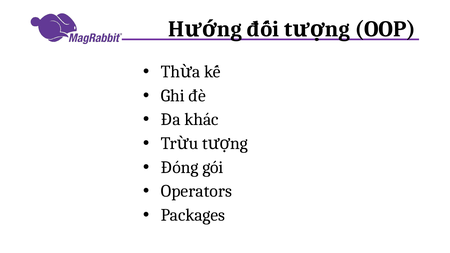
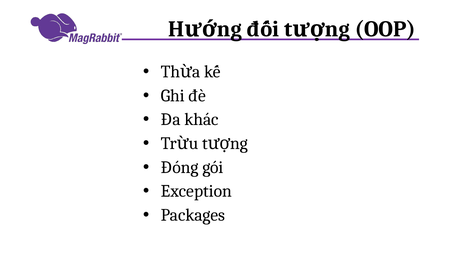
Operators: Operators -> Exception (196, 191)
